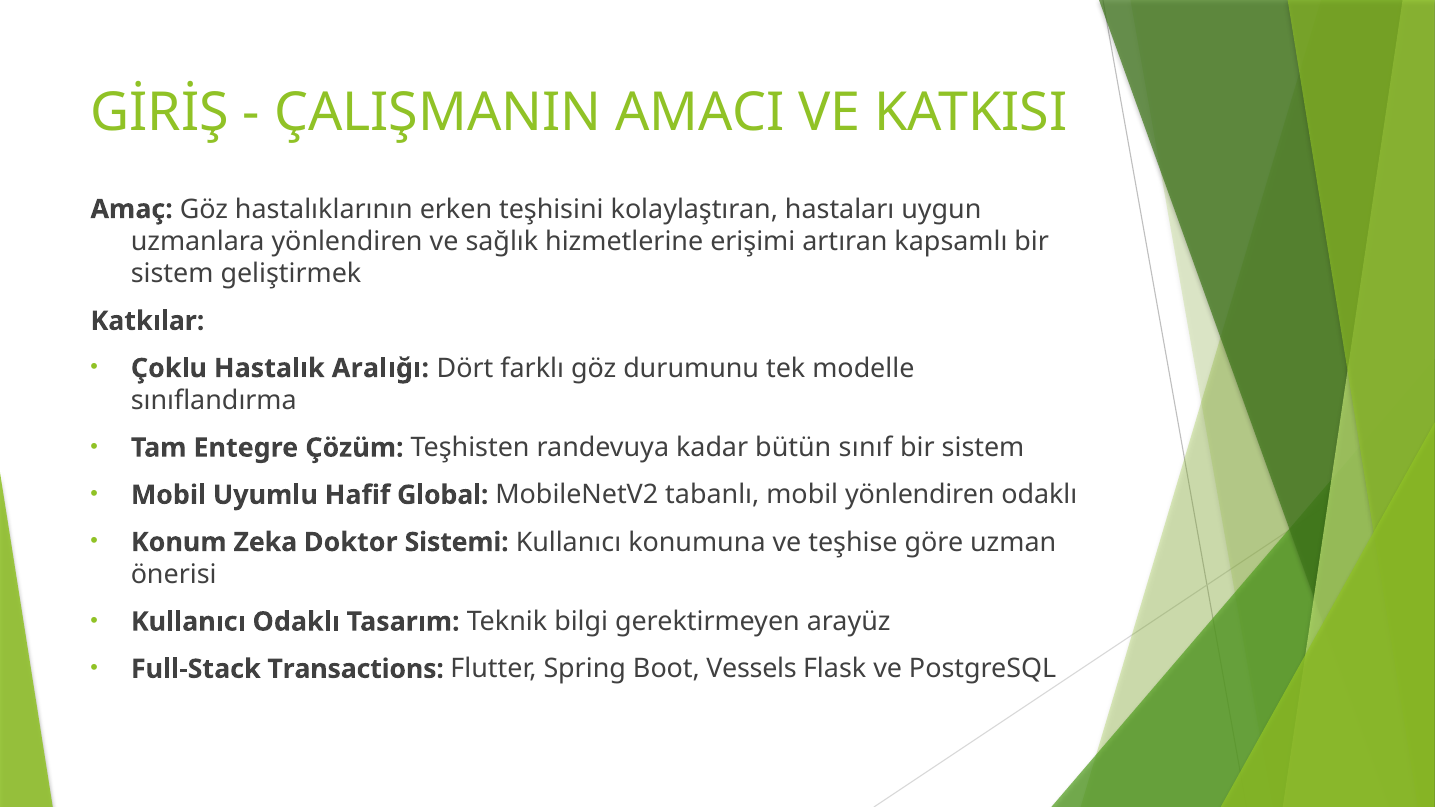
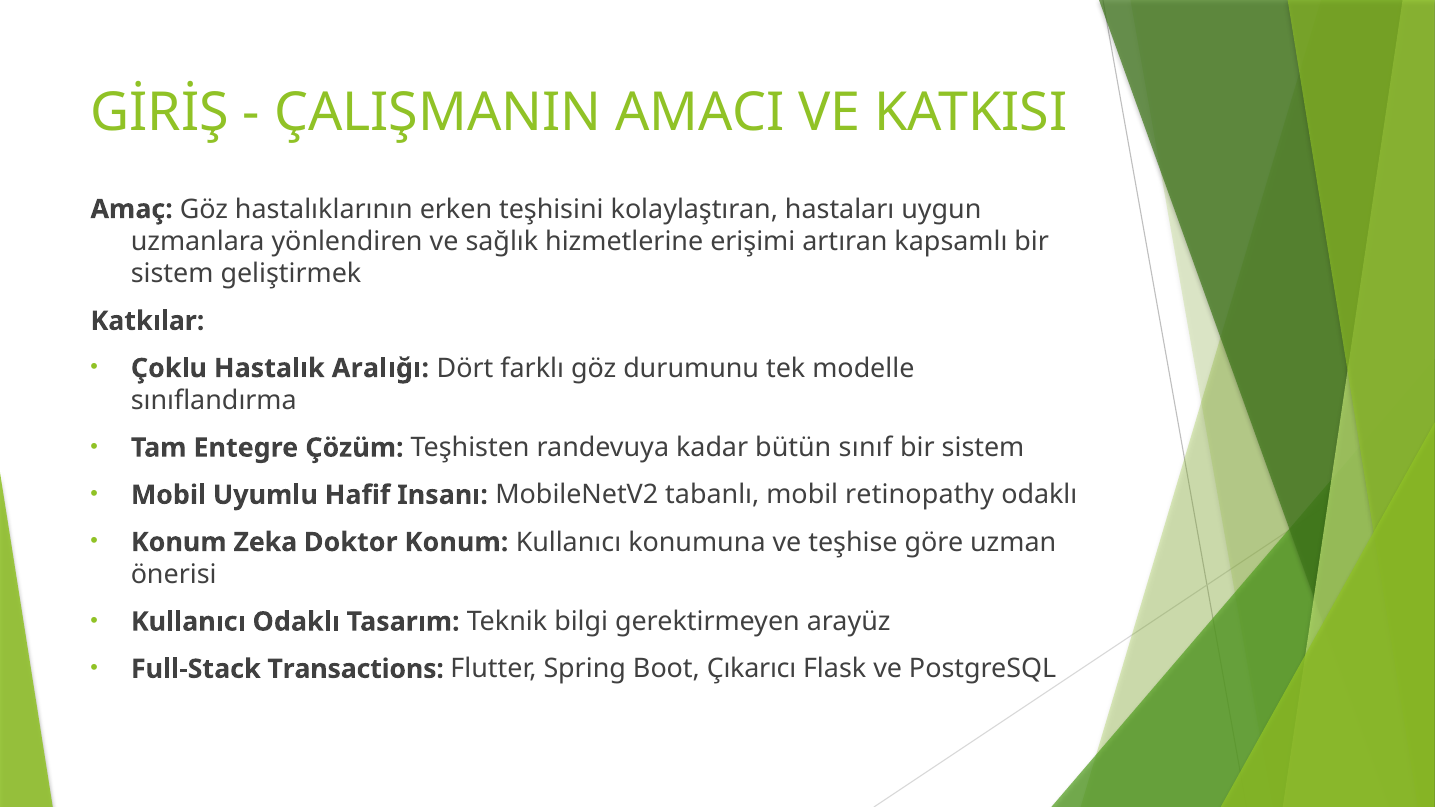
Global: Global -> Insanı (443, 495)
mobil yönlendiren: yönlendiren -> retinopathy (920, 495)
Doktor Sistemi: Sistemi -> Konum (456, 542)
Vessels: Vessels -> Çıkarıcı (752, 669)
